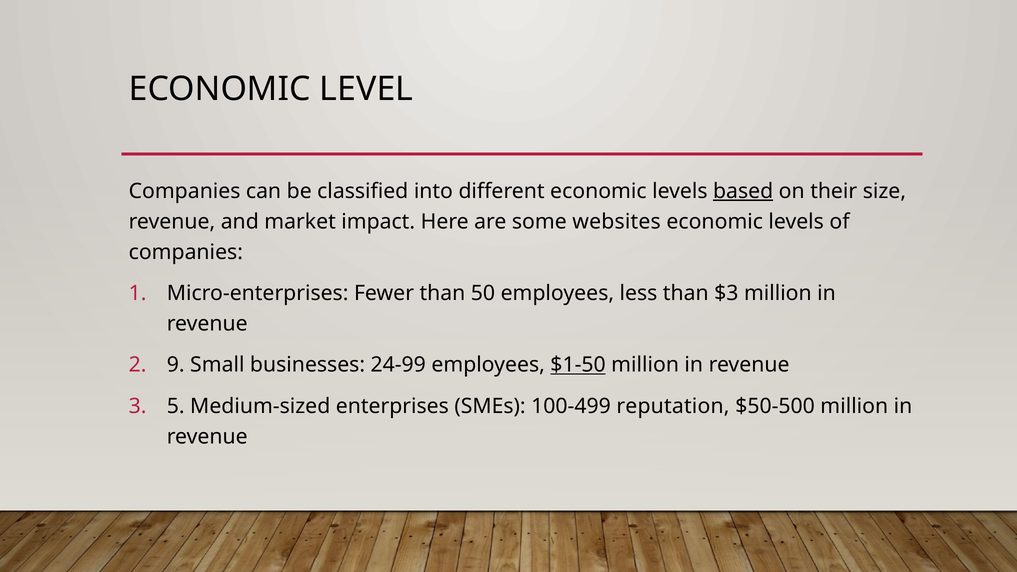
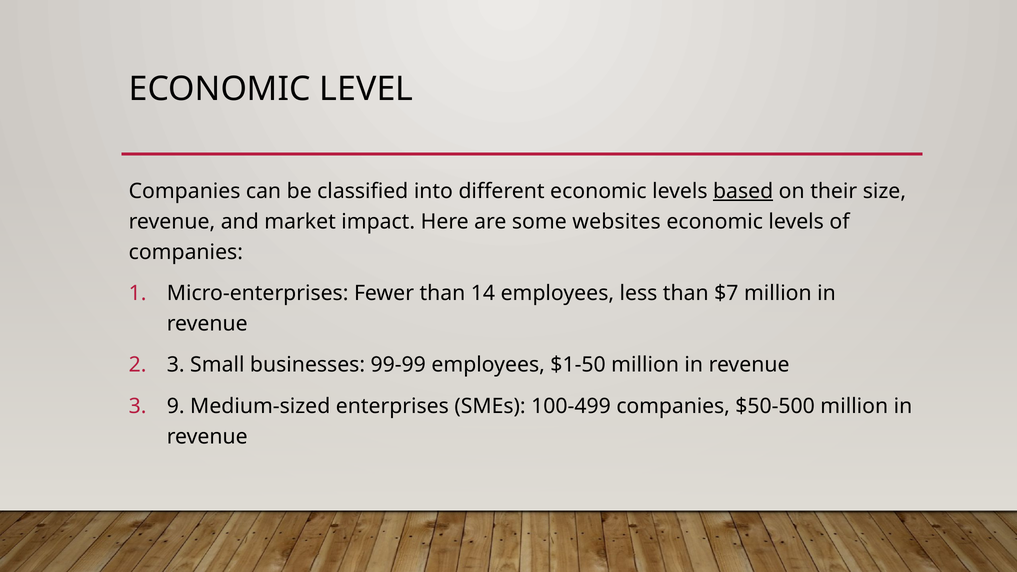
50: 50 -> 14 (483, 293)
$3: $3 -> $7 (726, 293)
2 9: 9 -> 3 (176, 365)
24-99: 24-99 -> 99-99 (398, 365)
$1-50 underline: present -> none (578, 365)
5: 5 -> 9 (176, 406)
100-499 reputation: reputation -> companies (673, 406)
